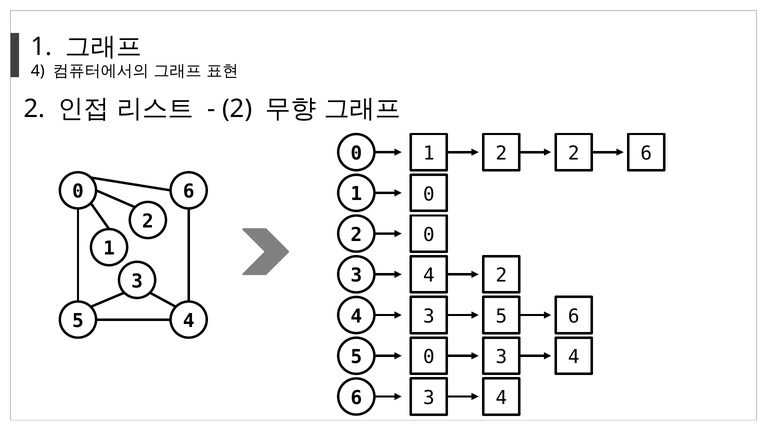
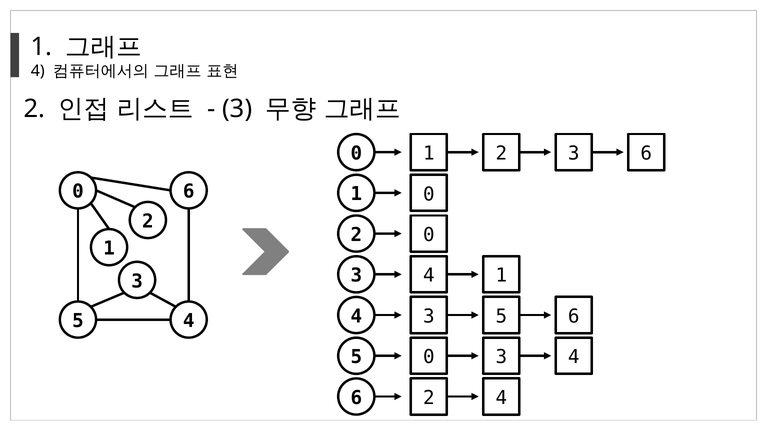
2: 2 -> 3 (237, 109)
2: 2 -> 3 (574, 154)
2: 2 -> 1 (501, 276)
3: 3 -> 2 (429, 398)
